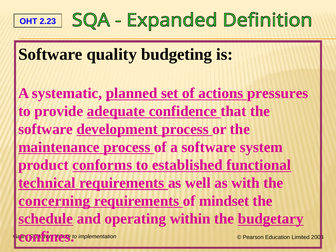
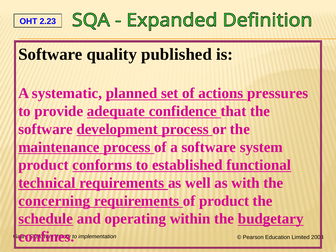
budgeting: budgeting -> published (176, 54)
of mindset: mindset -> product (224, 201)
